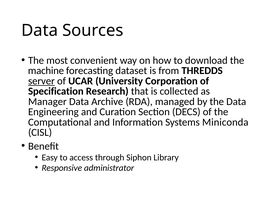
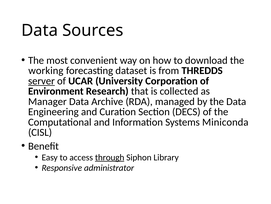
machine: machine -> working (46, 70)
Specification: Specification -> Environment (56, 91)
through underline: none -> present (110, 157)
